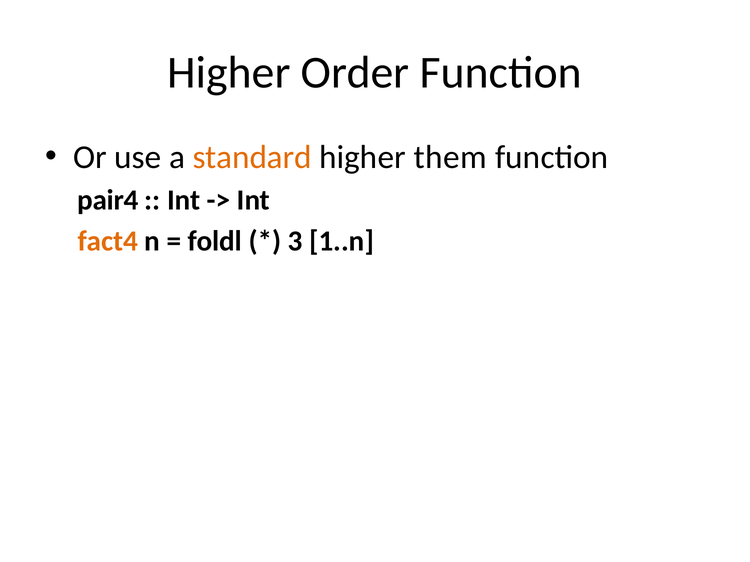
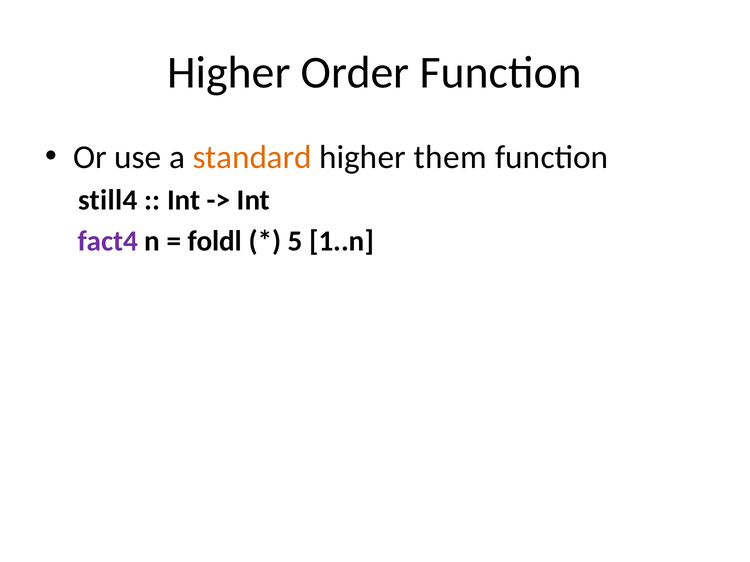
pair4: pair4 -> still4 (108, 200)
fact4 colour: orange -> purple (108, 241)
3: 3 -> 5 (295, 241)
